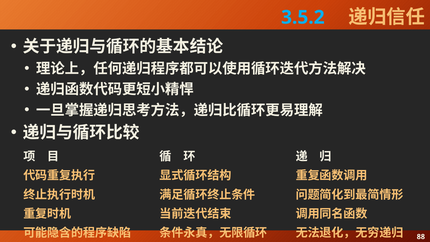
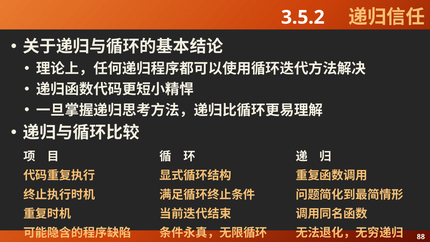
3.5.2 colour: light blue -> white (303, 17)
